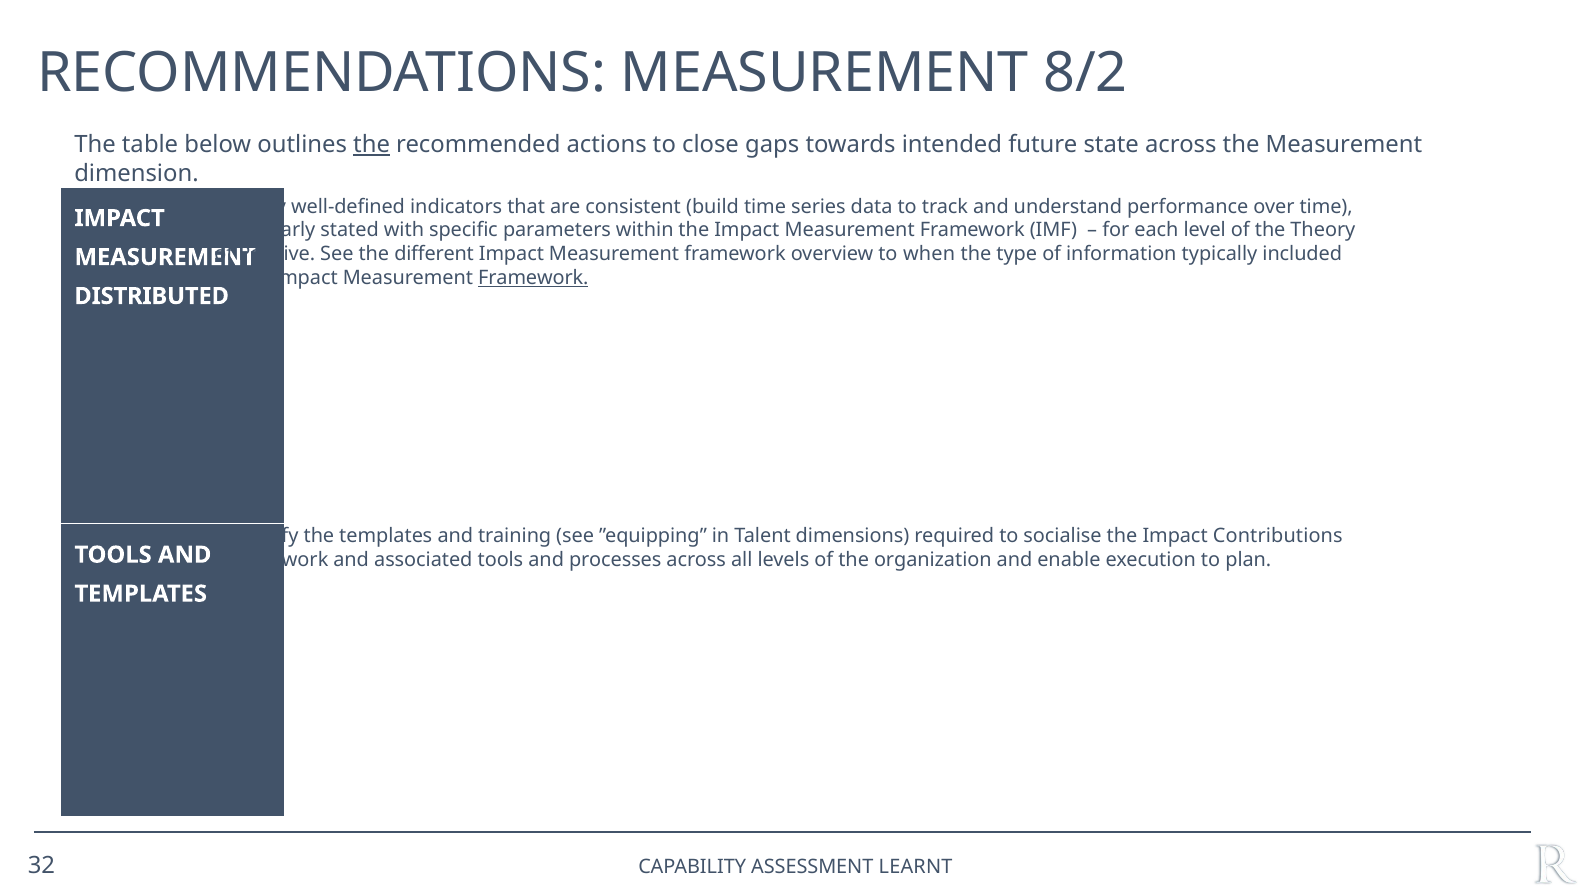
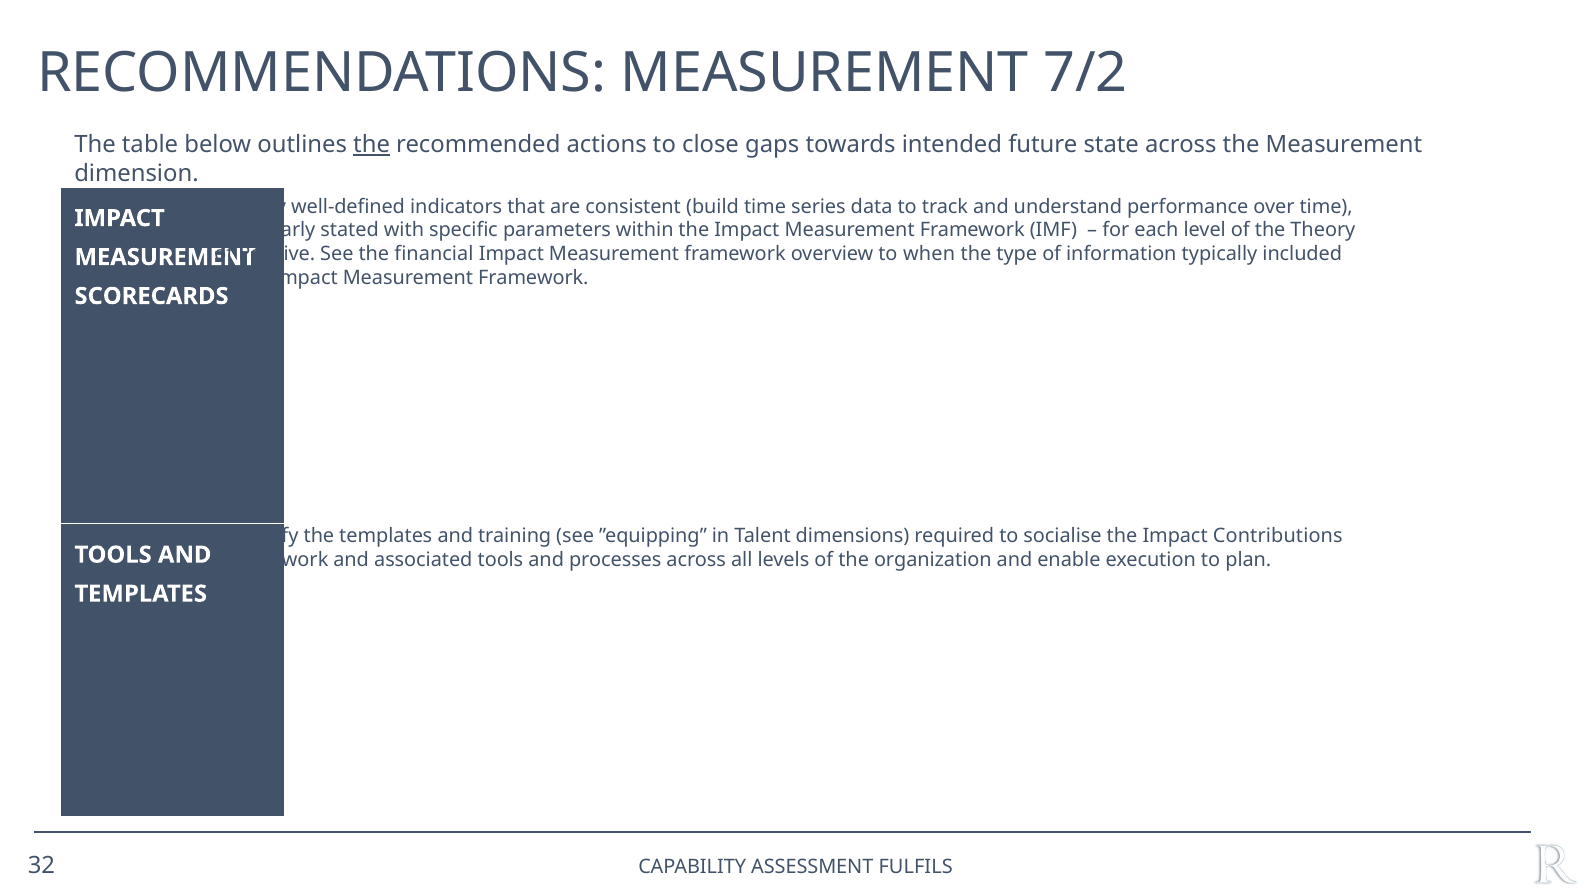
8/2: 8/2 -> 7/2 (1086, 74)
different: different -> financial (434, 254)
Framework underline: present -> none (533, 278)
DISTRIBUTED: DISTRIBUTED -> SCORECARDS (152, 296)
LEARNT: LEARNT -> FULFILS (916, 867)
